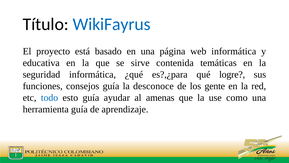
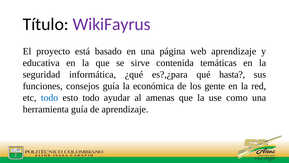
WikiFayrus colour: blue -> purple (112, 24)
web informática: informática -> aprendizaje (234, 51)
logre: logre -> hasta (232, 74)
desconoce: desconoce -> económica (154, 86)
esto guía: guía -> todo (91, 97)
